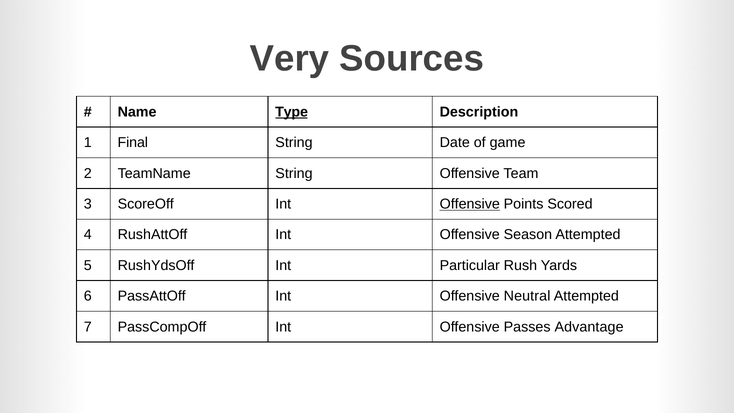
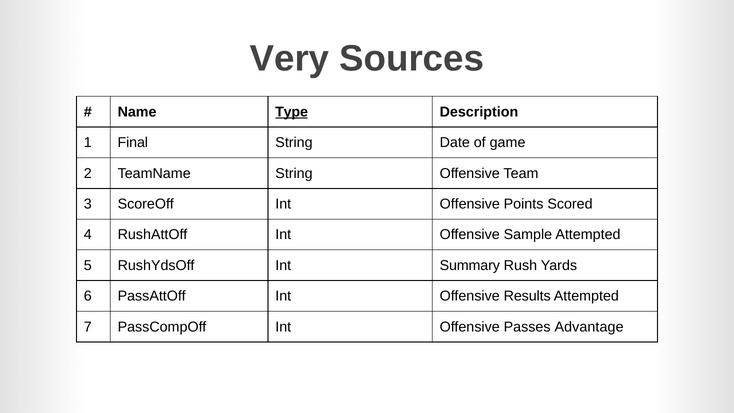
Offensive underline: present -> none (470, 204)
Season: Season -> Sample (528, 235)
Particular: Particular -> Summary (470, 265)
Neutral: Neutral -> Results (527, 296)
